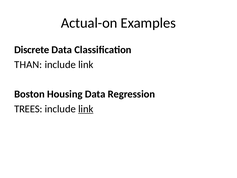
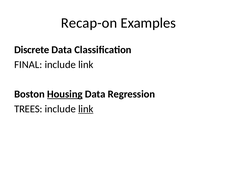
Actual-on: Actual-on -> Recap-on (89, 23)
THAN: THAN -> FINAL (28, 64)
Housing underline: none -> present (65, 94)
